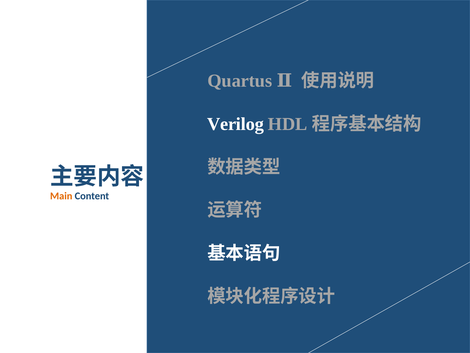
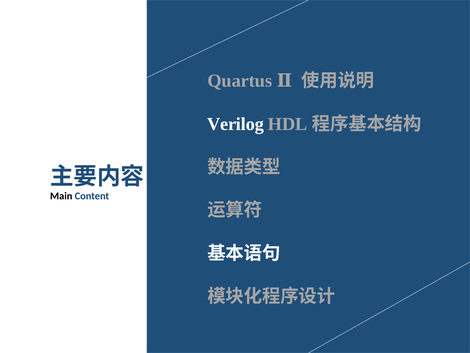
Main colour: orange -> black (61, 196)
